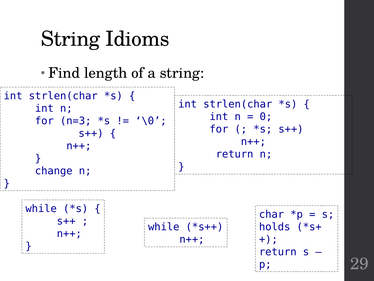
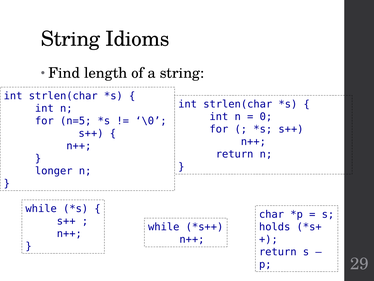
n=3: n=3 -> n=5 (76, 121)
change: change -> longer (54, 171)
